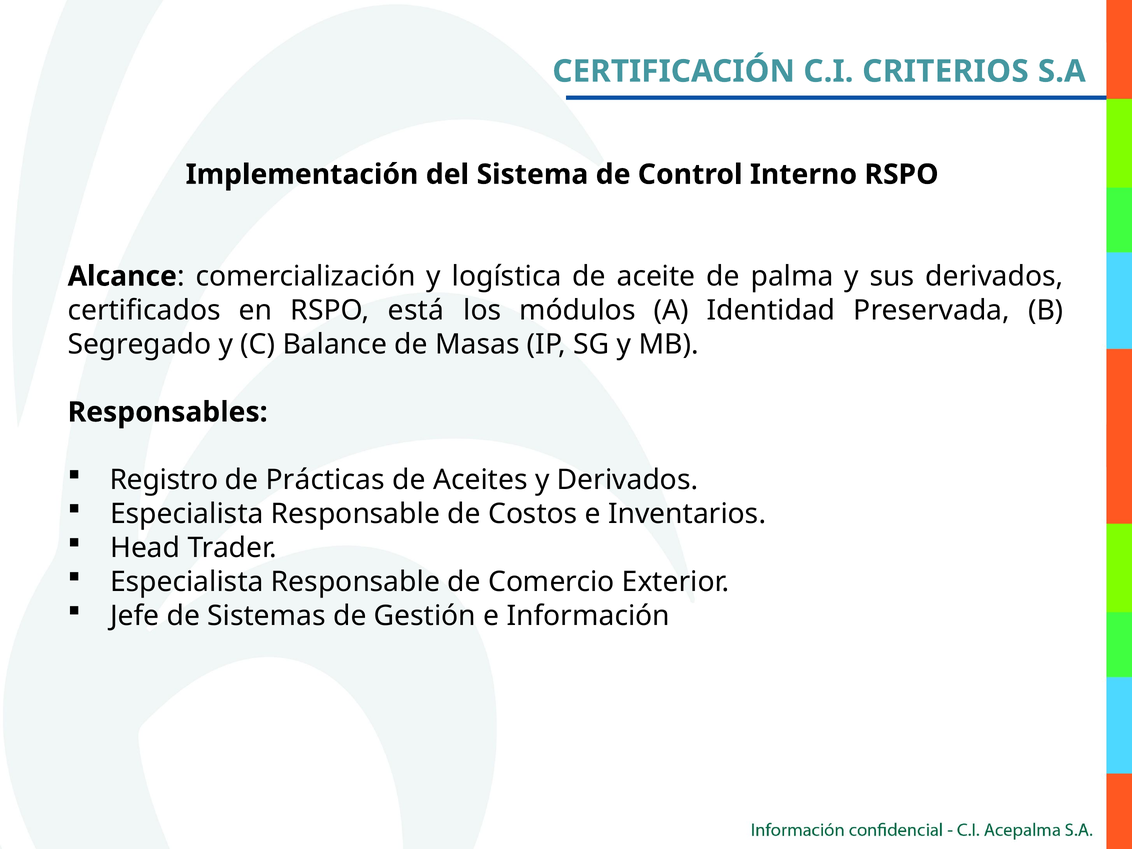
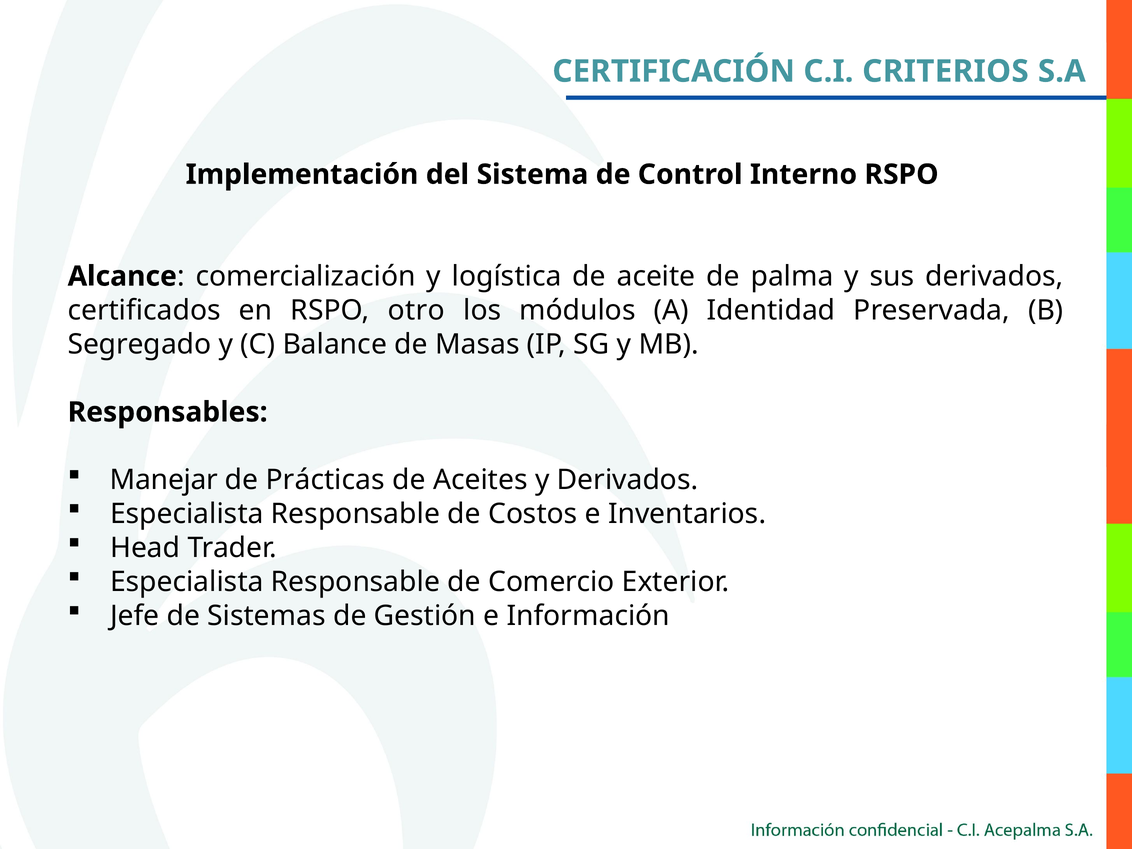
está: está -> otro (416, 310)
Registro: Registro -> Manejar (164, 480)
